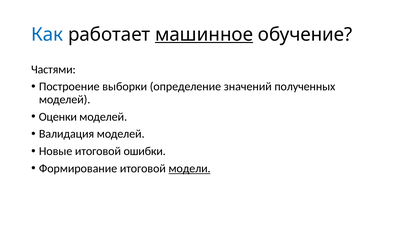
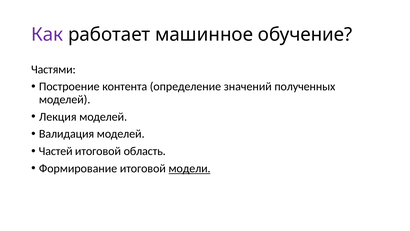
Как colour: blue -> purple (47, 34)
машинное underline: present -> none (204, 34)
выборки: выборки -> контента (125, 87)
Оценки: Оценки -> Лекция (58, 117)
Новые: Новые -> Частей (56, 151)
ошибки: ошибки -> область (145, 151)
